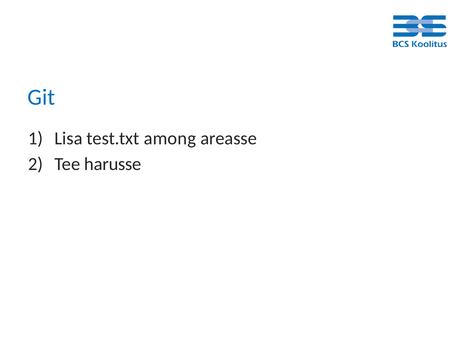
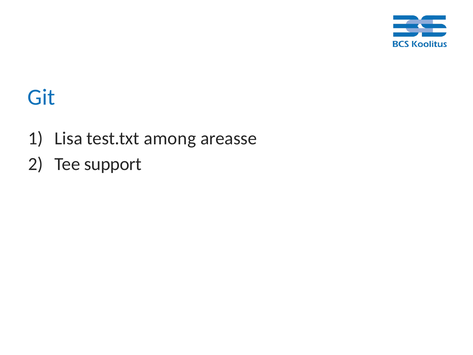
harusse: harusse -> support (113, 164)
